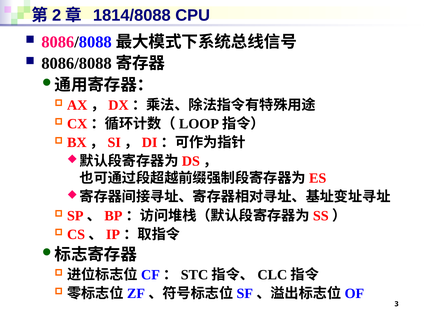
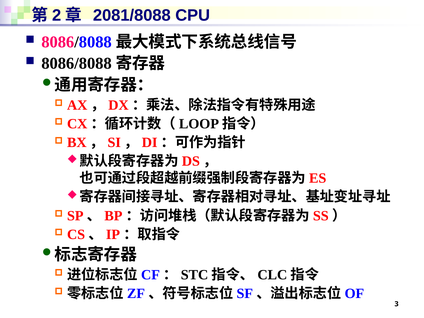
1814/8088: 1814/8088 -> 2081/8088 (132, 15)
